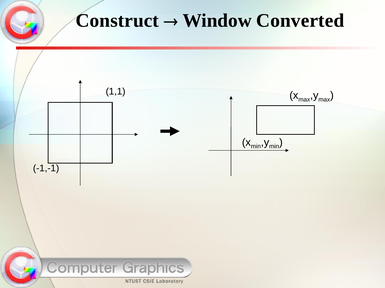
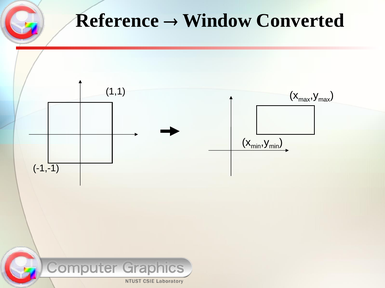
Construct: Construct -> Reference (117, 21)
